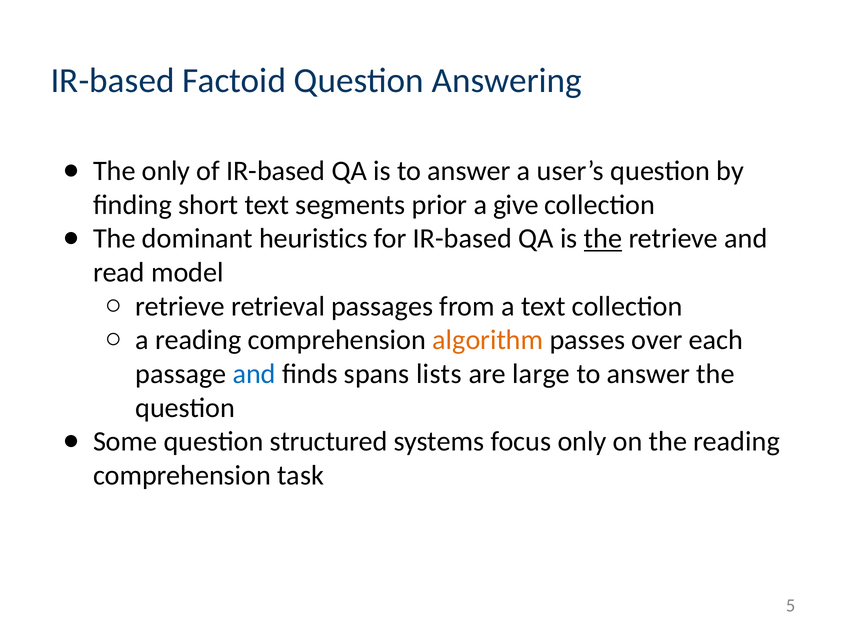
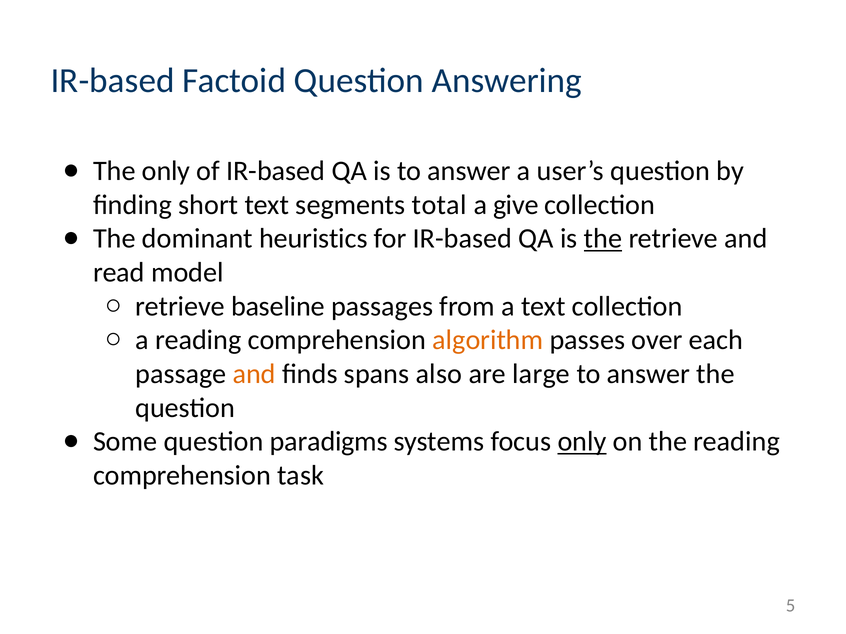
prior: prior -> total (439, 205)
retrieval: retrieval -> baseline (278, 307)
and colour: blue -> orange (254, 374)
lists: lists -> also (439, 374)
structured: structured -> paradigms (329, 442)
only underline: none -> present (582, 442)
